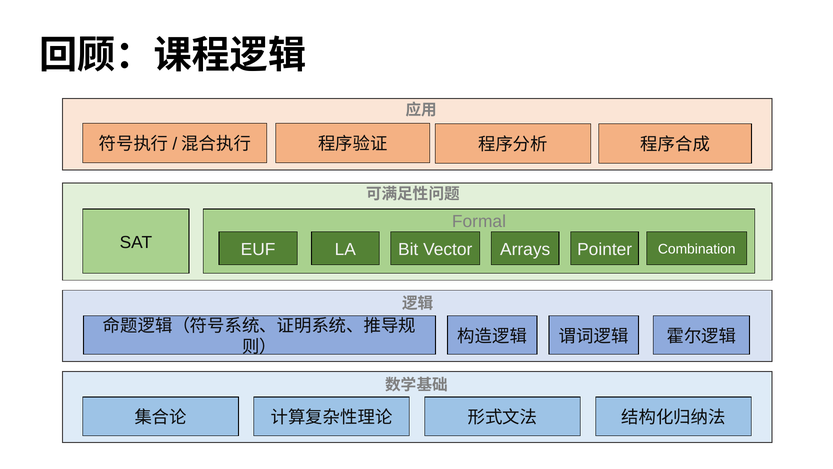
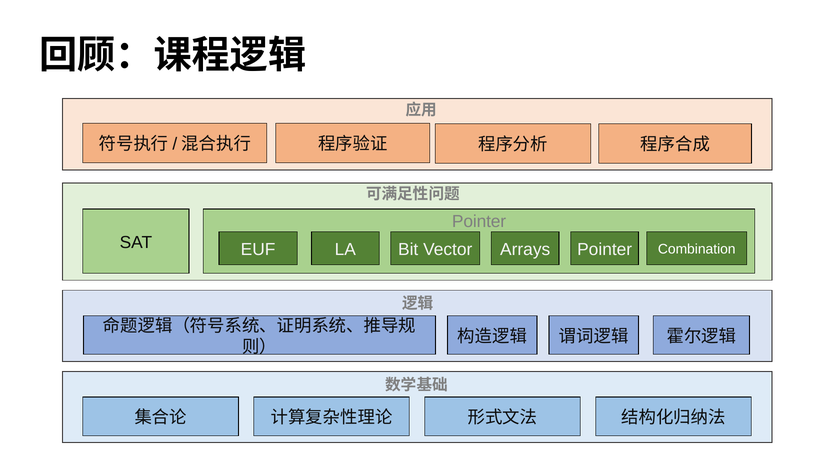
Formal: Formal -> Pointer (479, 221)
